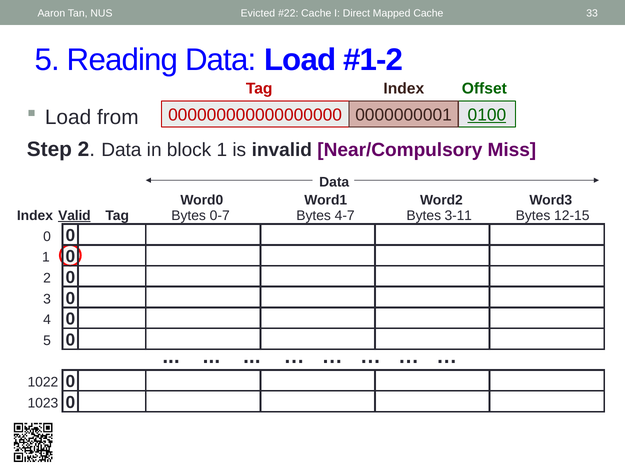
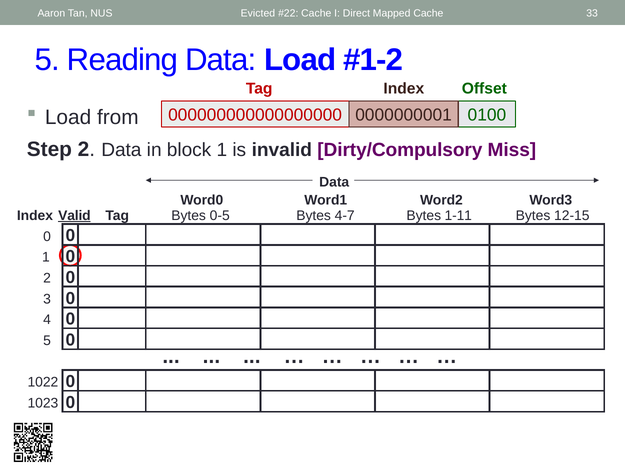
0100 underline: present -> none (487, 115)
Near/Compulsory: Near/Compulsory -> Dirty/Compulsory (400, 150)
0-7: 0-7 -> 0-5 (220, 215)
3-11: 3-11 -> 1-11 (458, 215)
